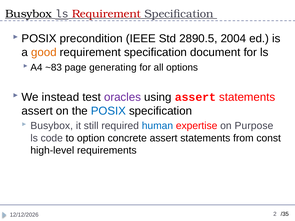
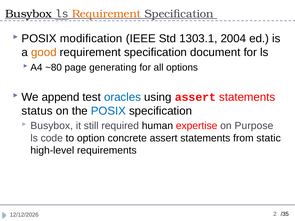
Requirement colour: red -> orange (106, 14)
precondition: precondition -> modification (91, 39)
2890.5: 2890.5 -> 1303.1 (198, 39)
~83: ~83 -> ~80 (54, 68)
instead: instead -> append (61, 97)
oracles colour: purple -> blue (123, 97)
assert: assert -> status (37, 111)
human colour: blue -> black (157, 126)
const: const -> static (269, 138)
